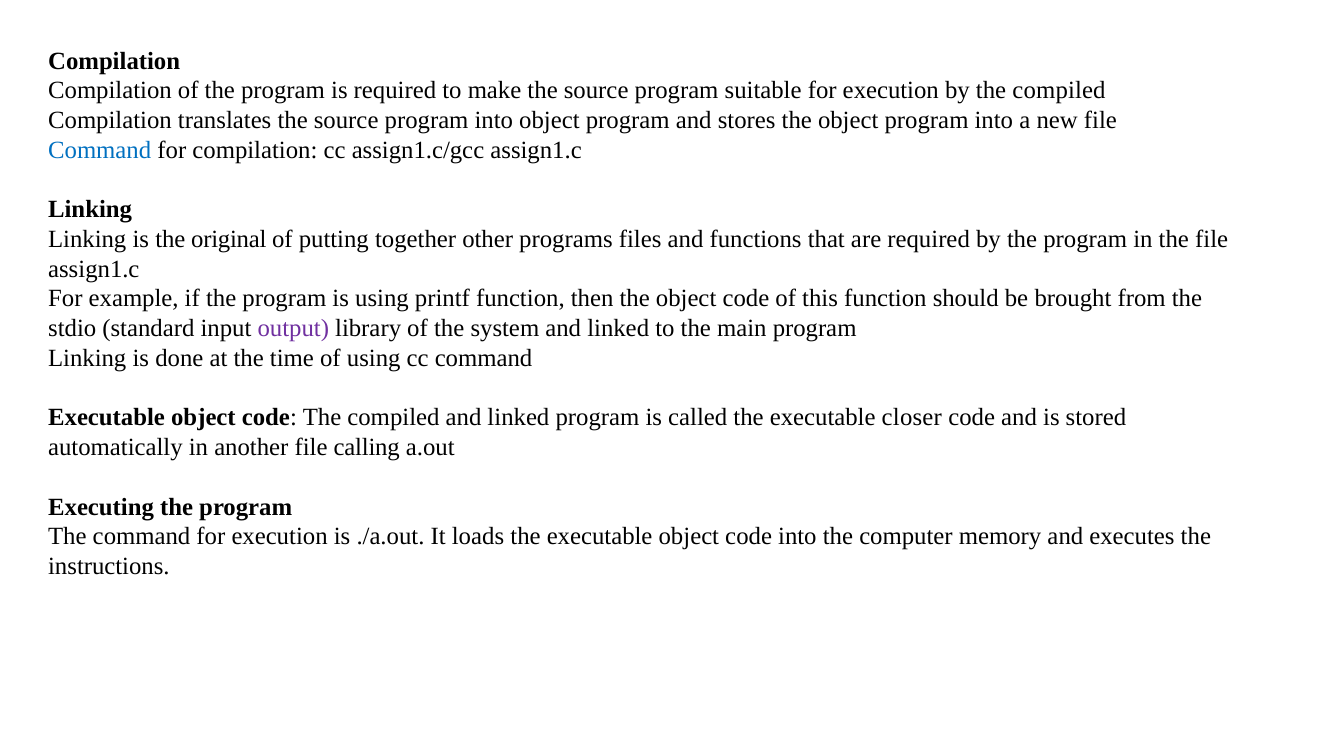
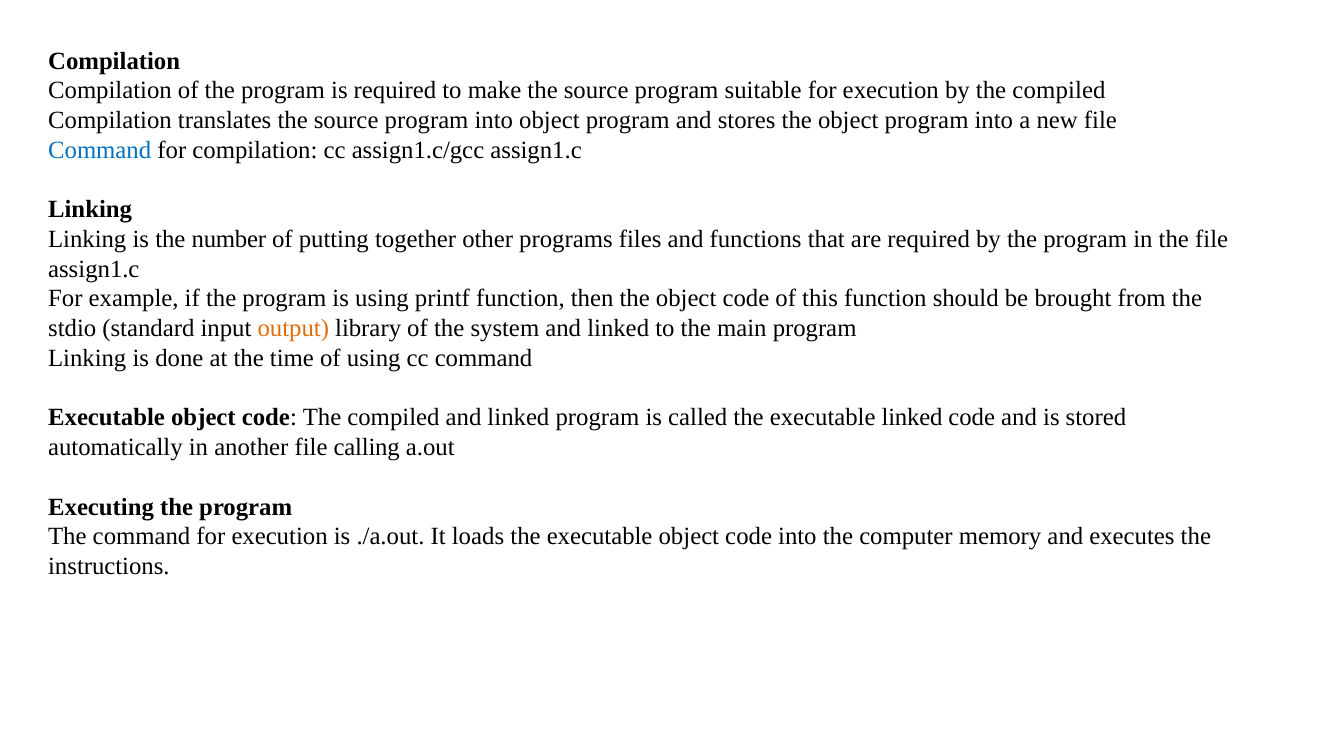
original: original -> number (229, 239)
output colour: purple -> orange (293, 329)
executable closer: closer -> linked (912, 418)
